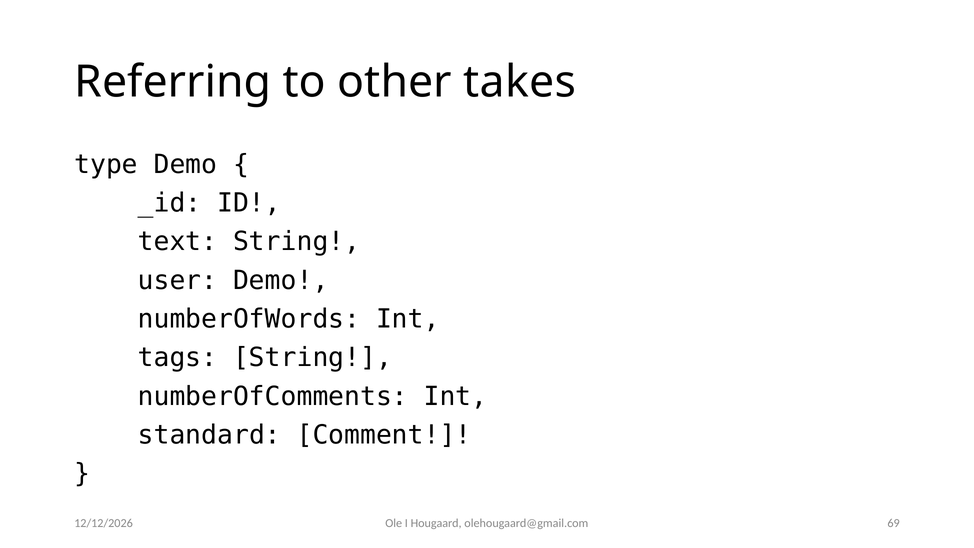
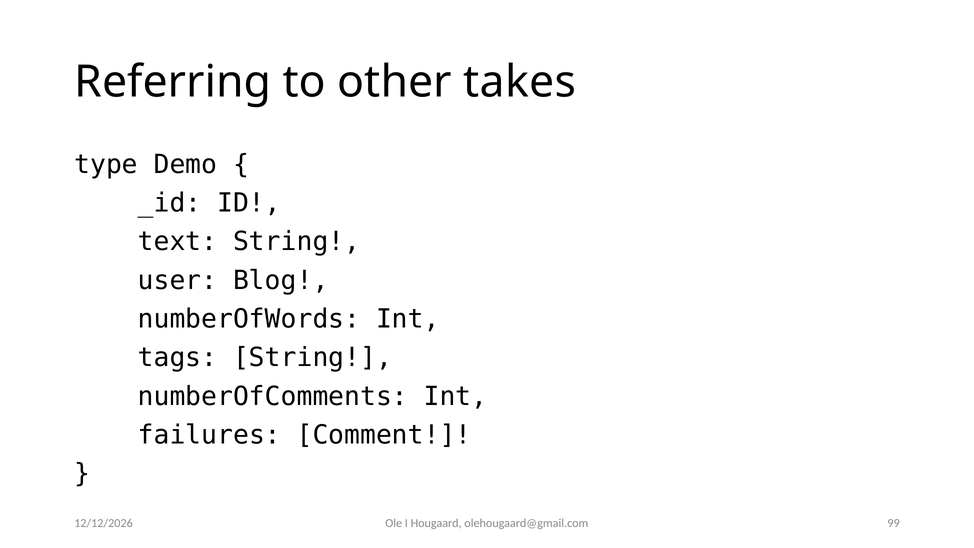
user Demo: Demo -> Blog (281, 280)
standard: standard -> failures (209, 435)
69: 69 -> 99 (894, 523)
